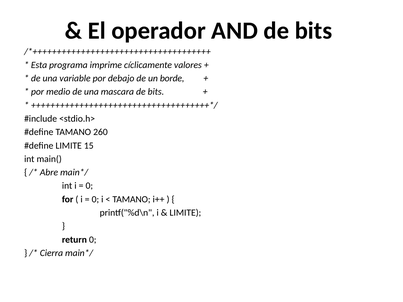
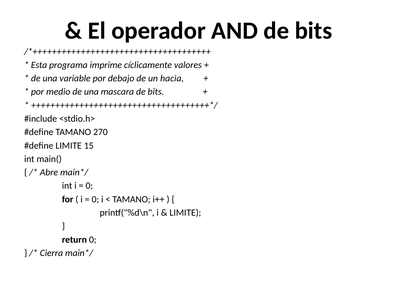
borde: borde -> hacia (172, 78)
260: 260 -> 270 (100, 132)
